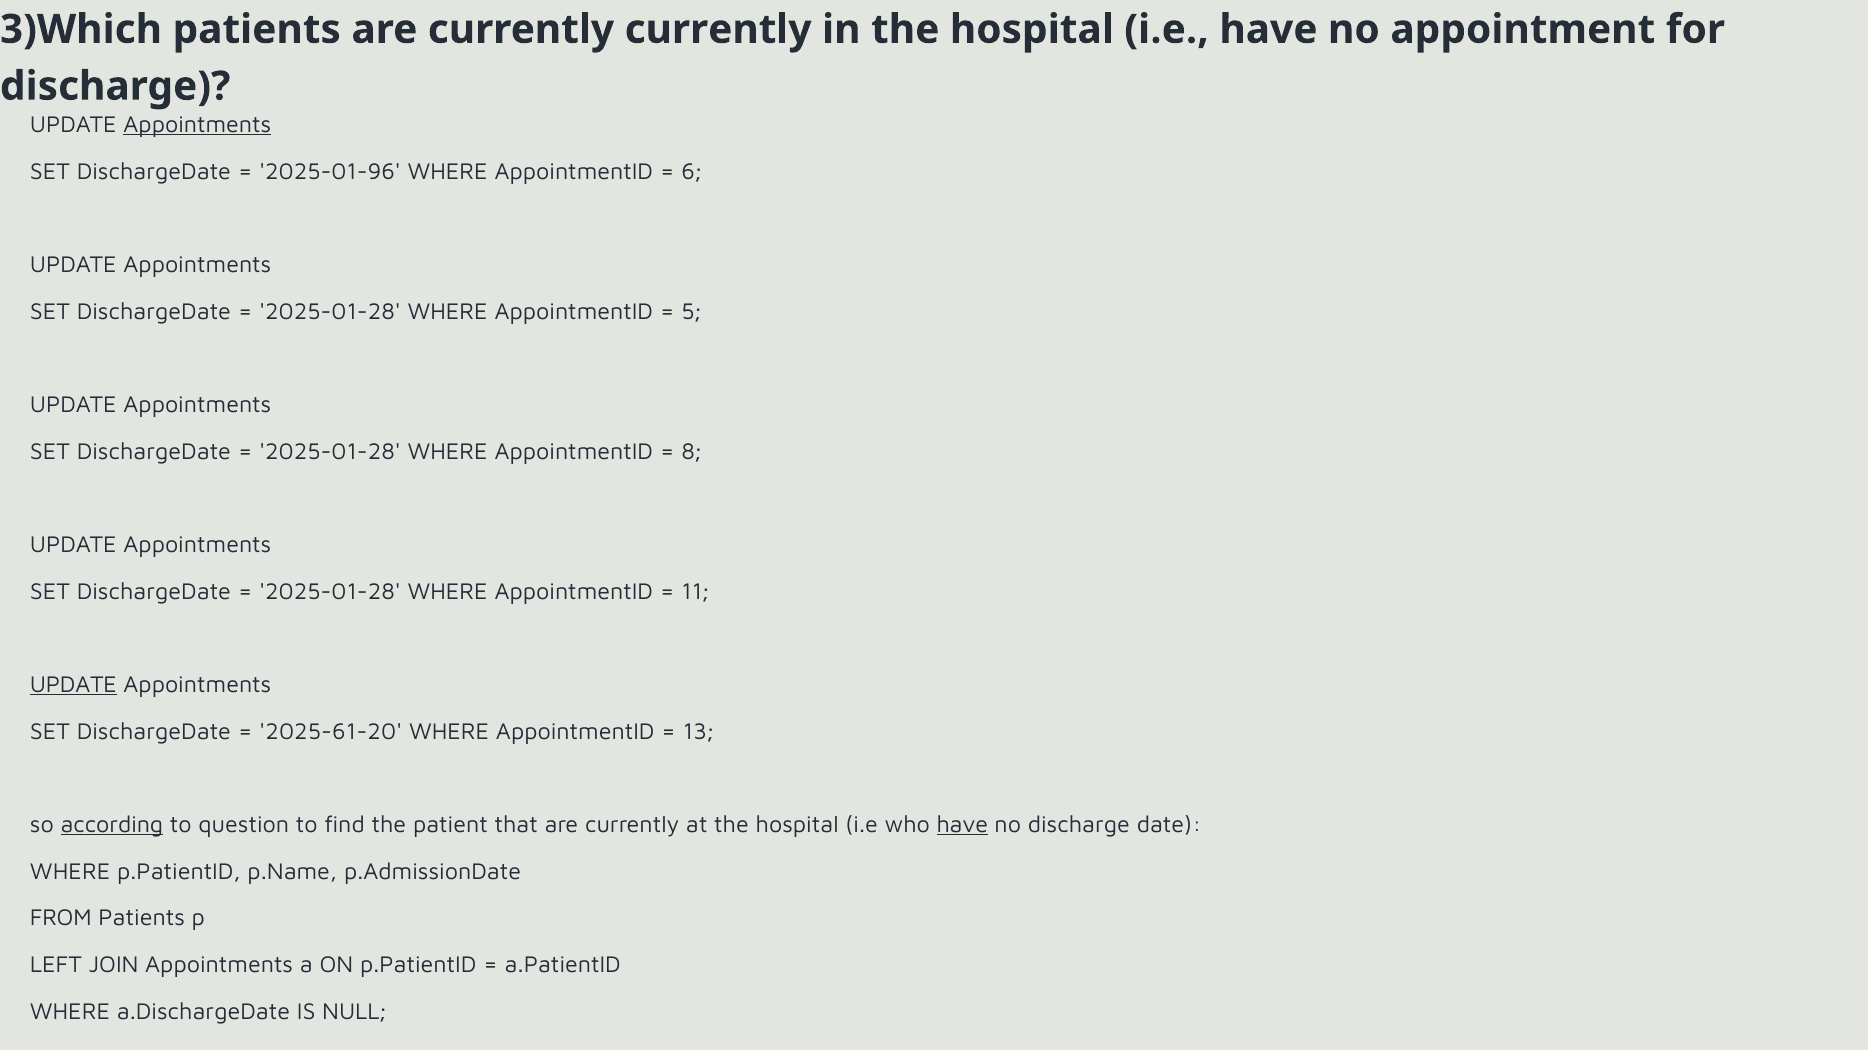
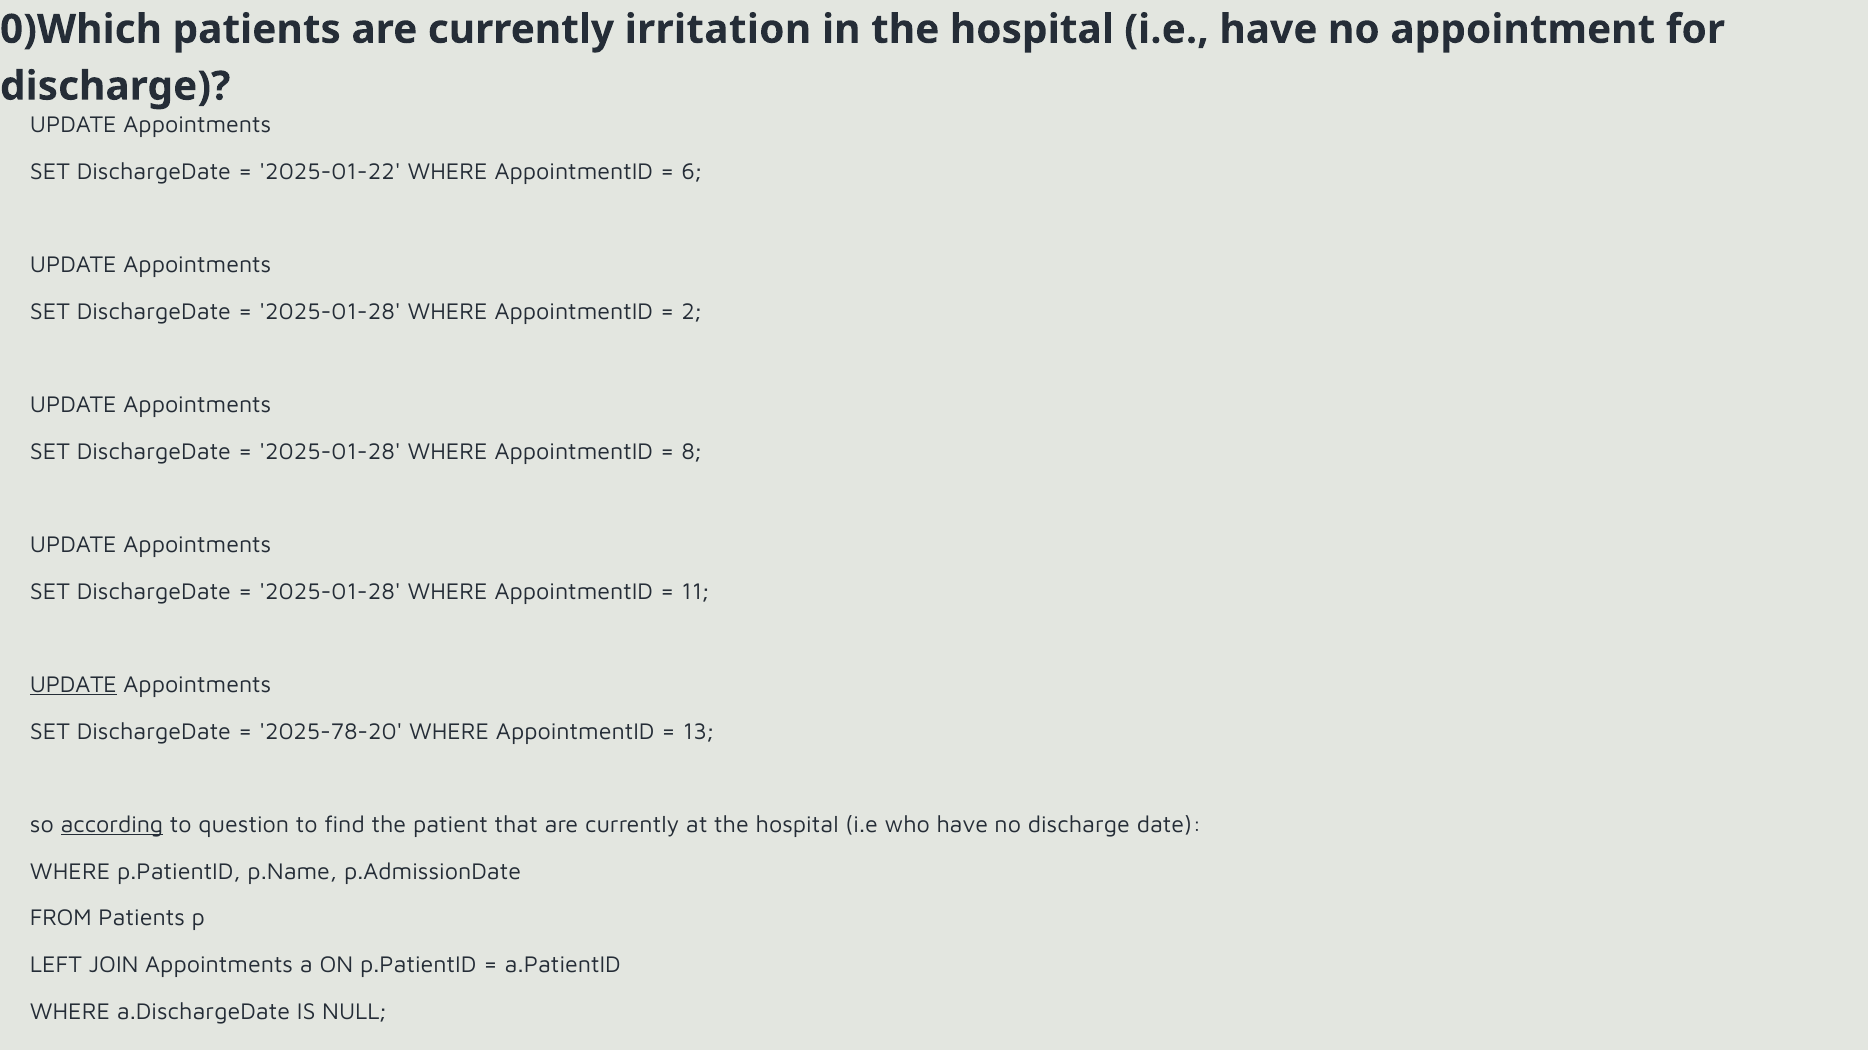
3)Which: 3)Which -> 0)Which (81, 29)
currently currently: currently -> irritation (718, 29)
Appointments underline: present -> none (197, 125)
2025-01-96: 2025-01-96 -> 2025-01-22 (330, 171)
5: 5 -> 2 (691, 312)
2025-61-20: 2025-61-20 -> 2025-78-20 (331, 732)
have underline: present -> none (962, 825)
